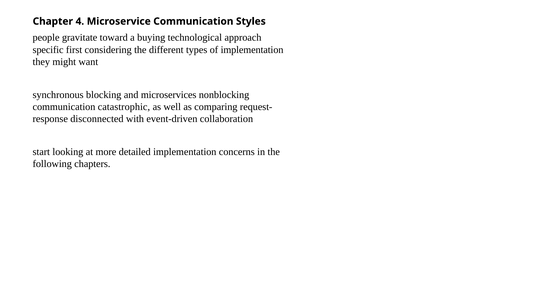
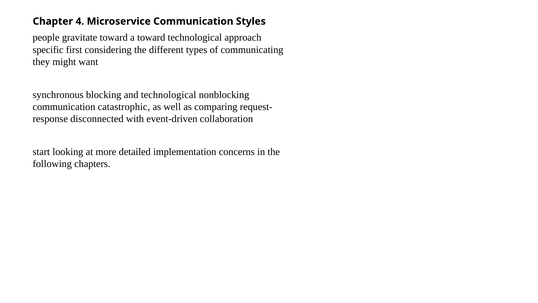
a buying: buying -> toward (151, 38)
of implementation: implementation -> communicating (252, 50)
and microservices: microservices -> technological (169, 95)
